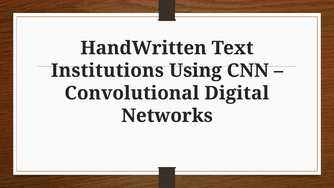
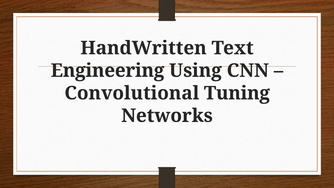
Institutions: Institutions -> Engineering (108, 71)
Digital: Digital -> Tuning (237, 93)
